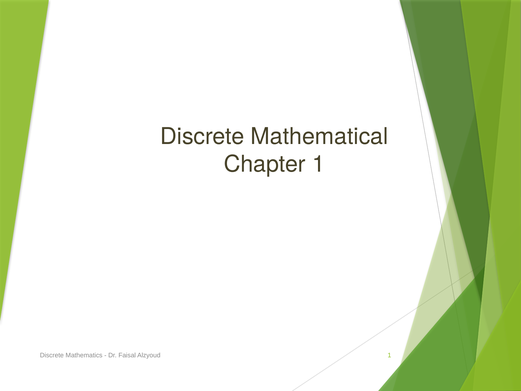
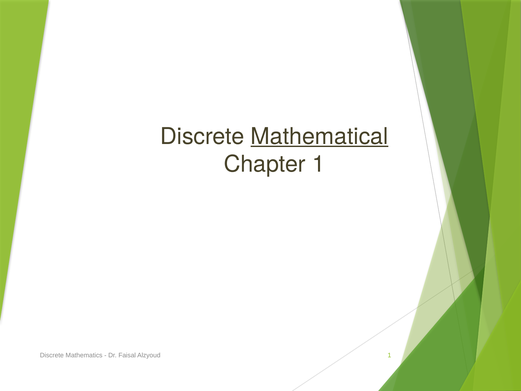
Mathematical underline: none -> present (319, 136)
